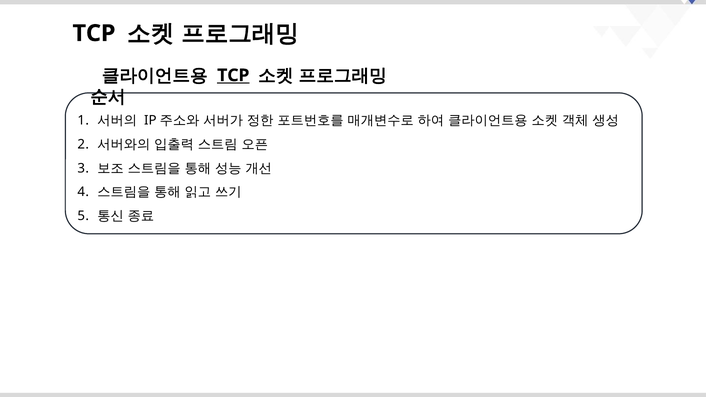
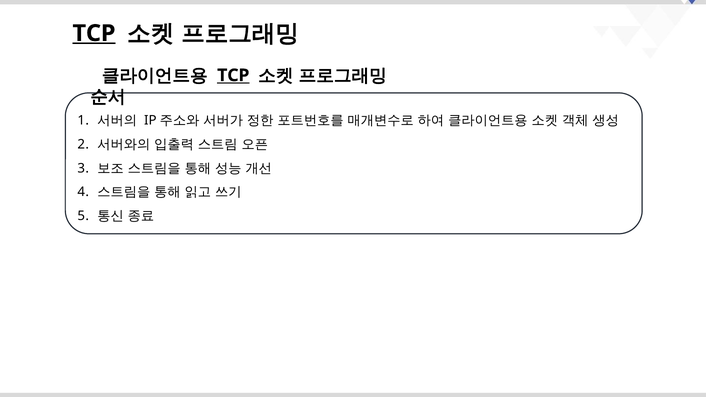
TCP underline: none -> present (94, 33)
